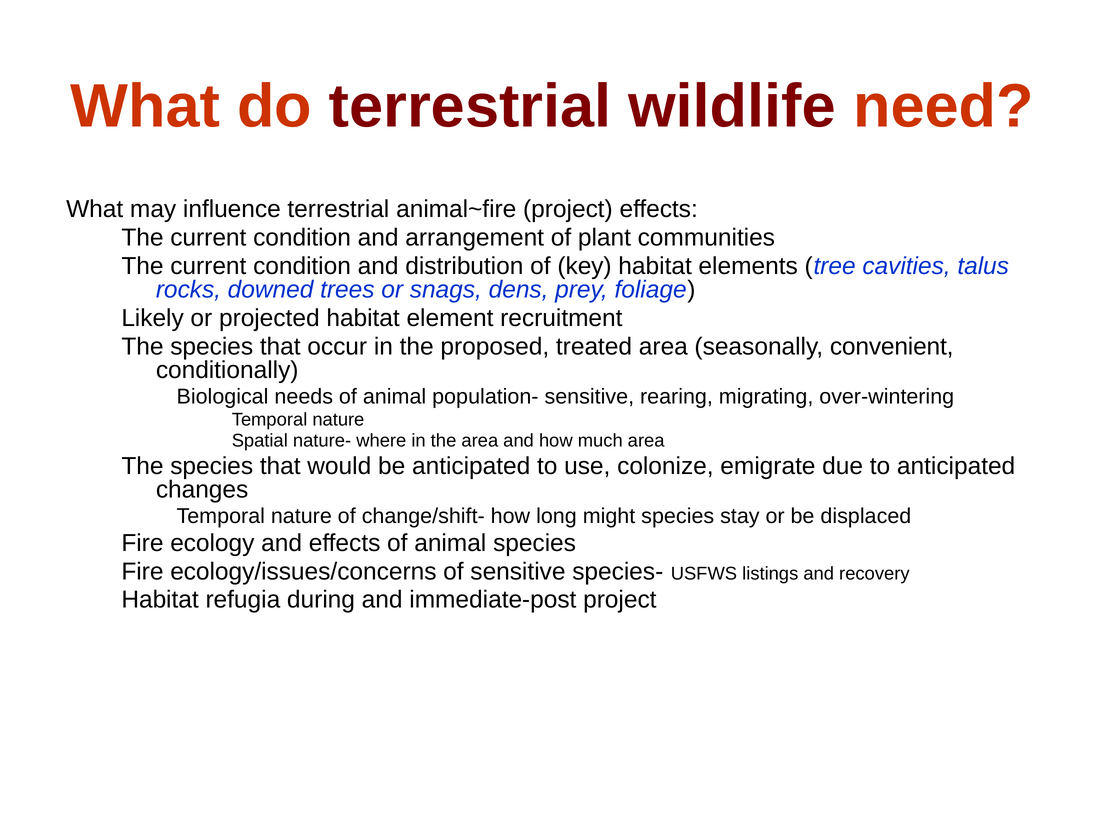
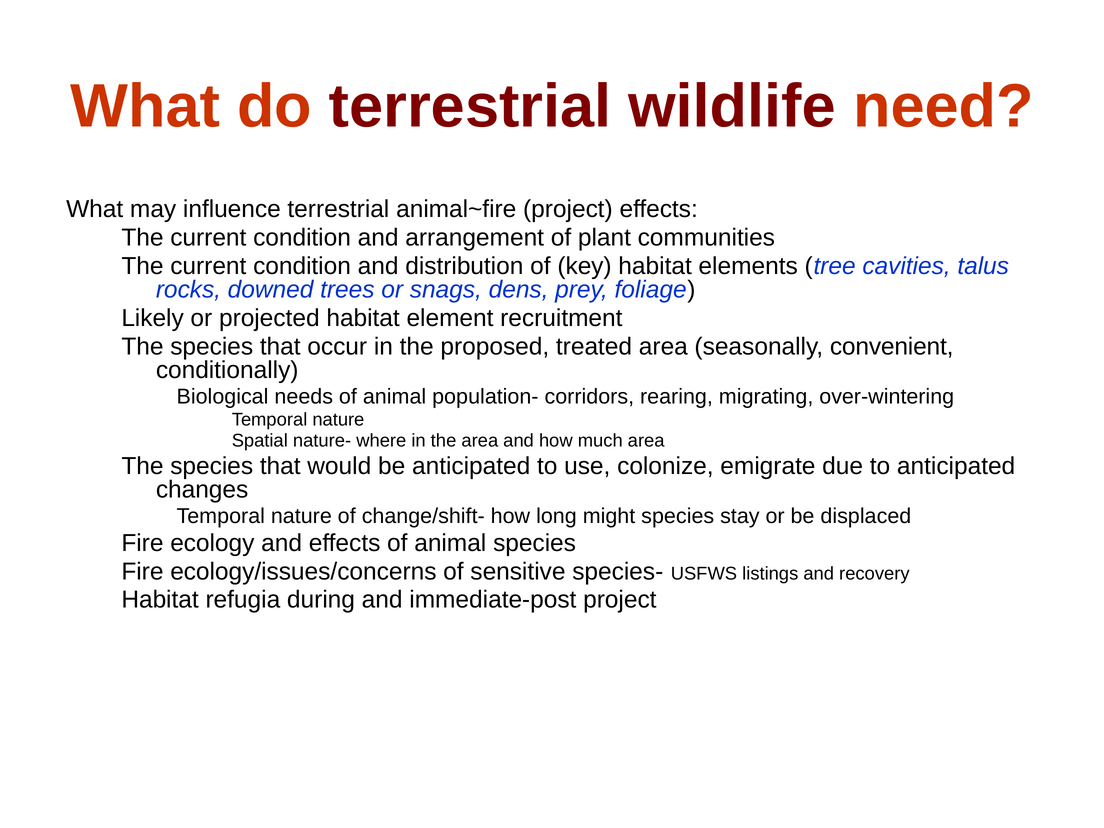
population- sensitive: sensitive -> corridors (589, 397)
